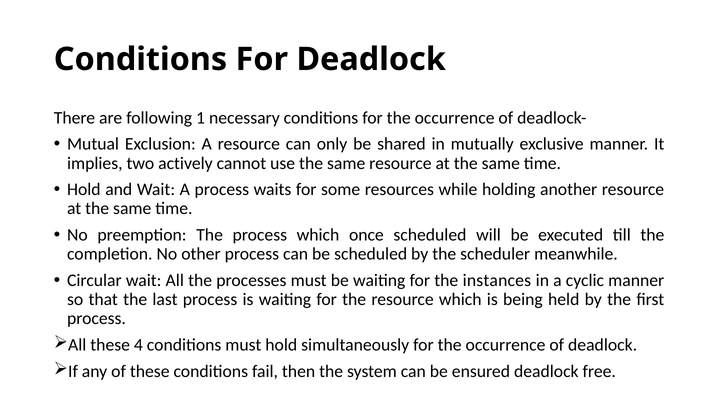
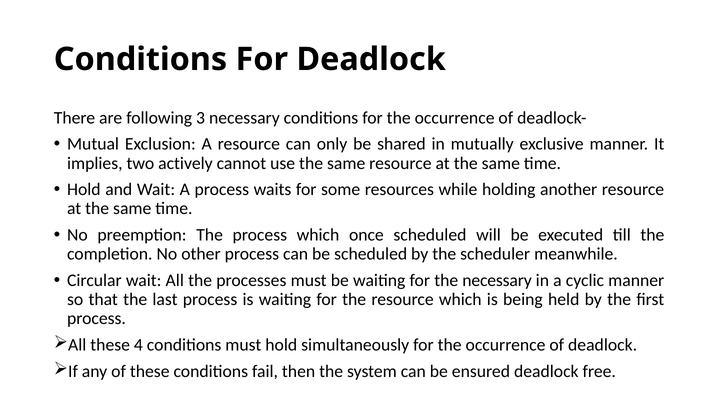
1: 1 -> 3 (201, 118)
the instances: instances -> necessary (497, 281)
